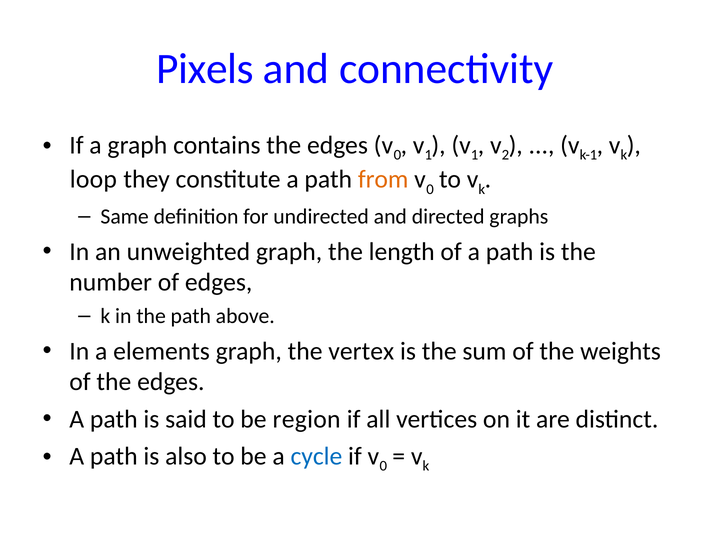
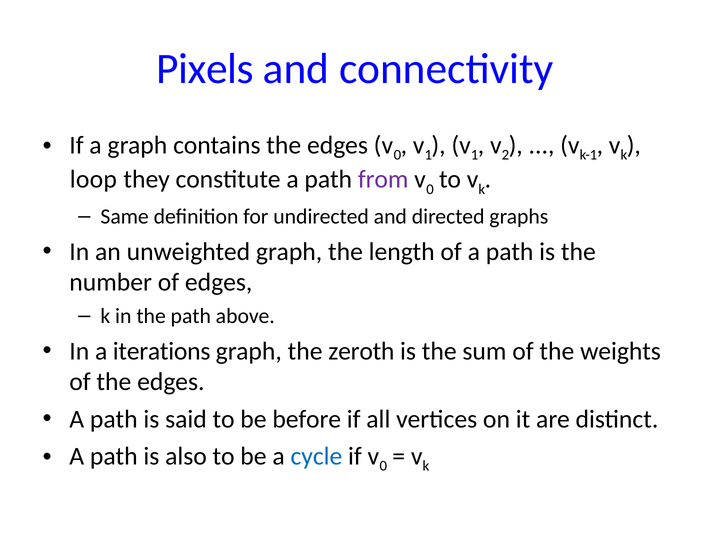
from colour: orange -> purple (383, 180)
elements: elements -> iterations (162, 351)
vertex: vertex -> zeroth (361, 351)
region: region -> before (307, 419)
